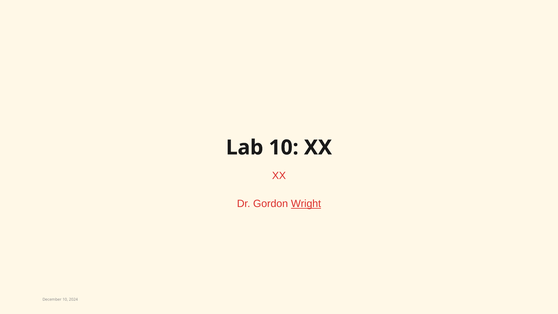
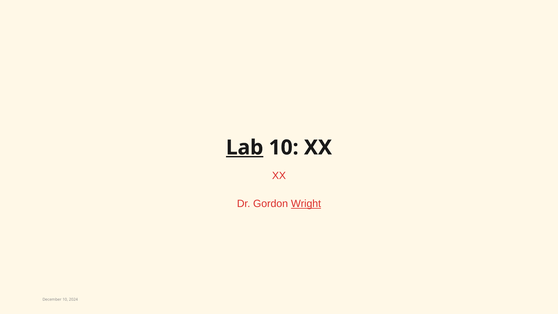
Lab underline: none -> present (245, 148)
